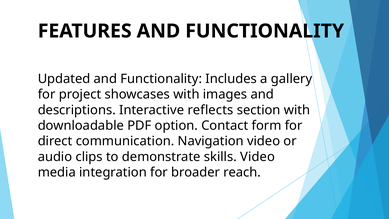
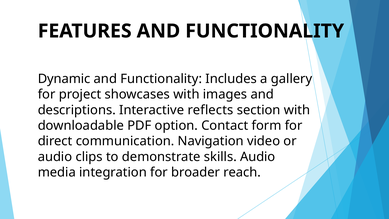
Updated: Updated -> Dynamic (64, 79)
skills Video: Video -> Audio (258, 157)
